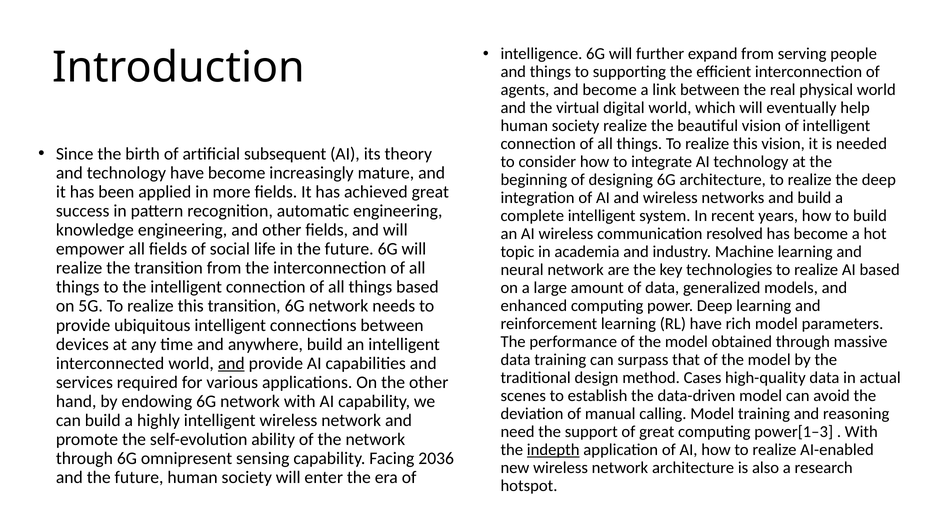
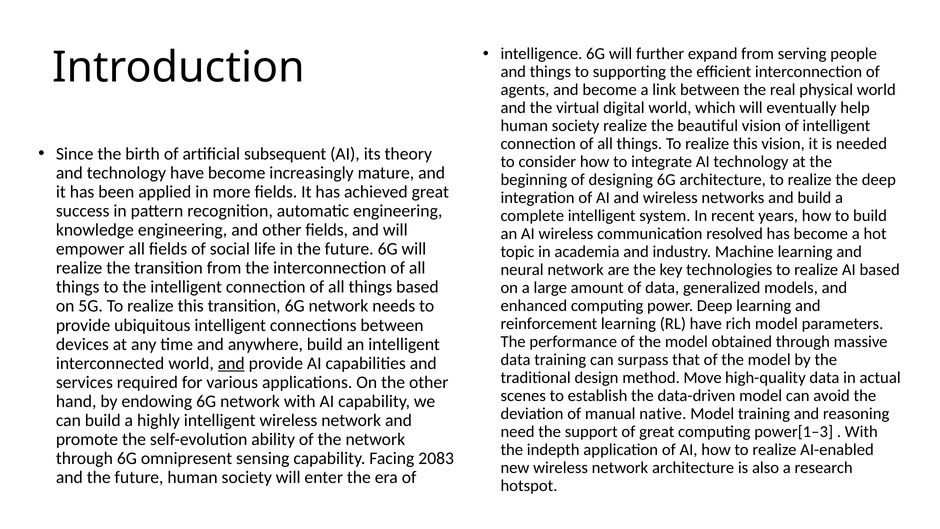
Cases: Cases -> Move (703, 378)
calling: calling -> native (663, 414)
indepth underline: present -> none (553, 450)
2036: 2036 -> 2083 (436, 458)
